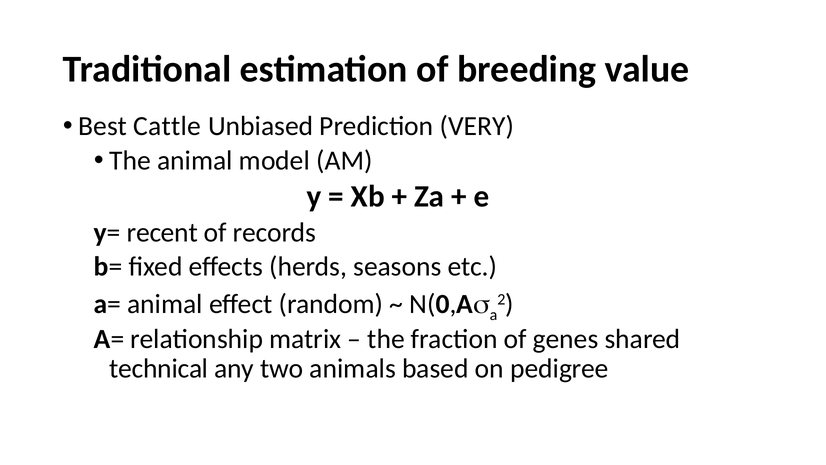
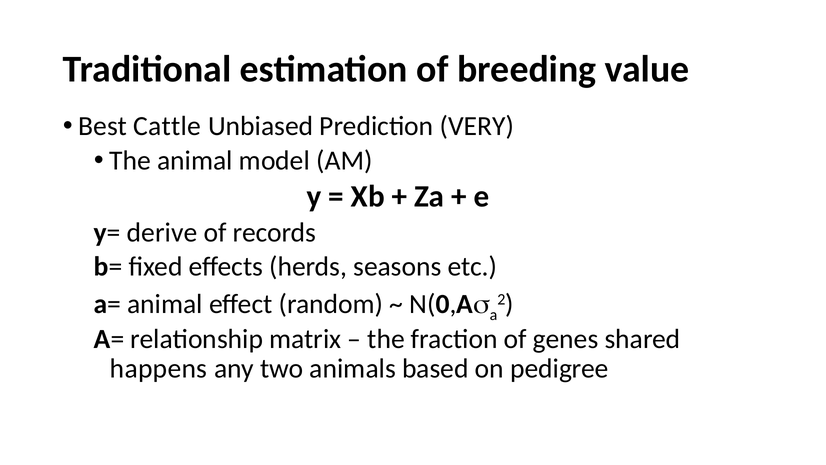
recent: recent -> derive (162, 232)
technical: technical -> happens (159, 369)
